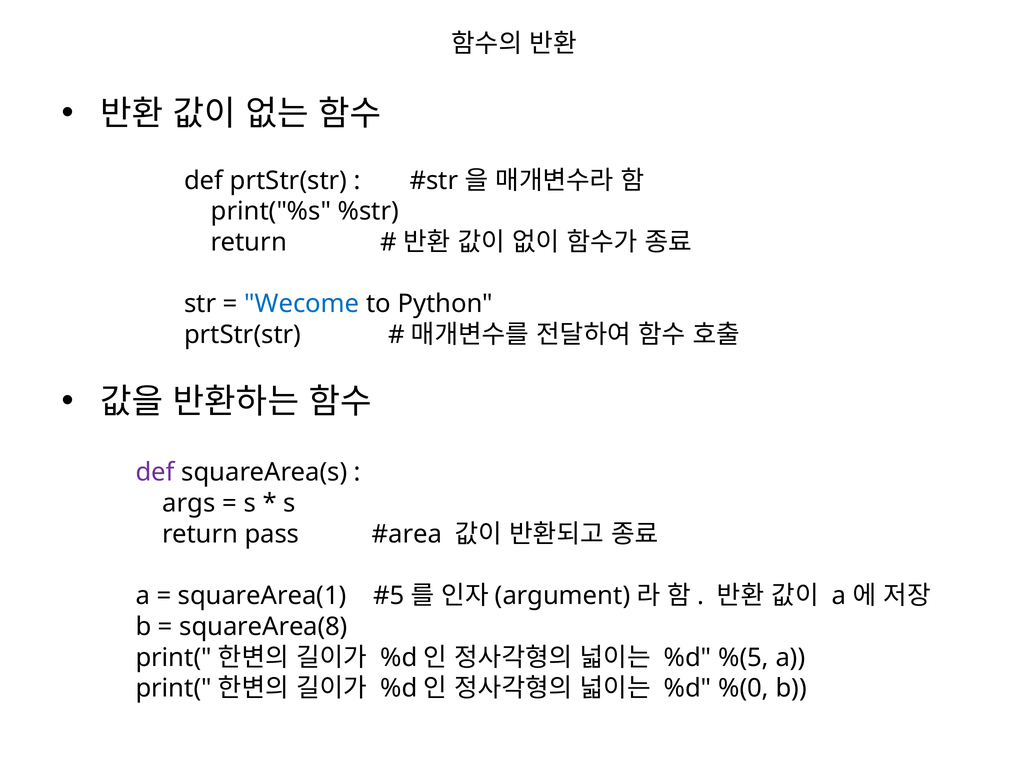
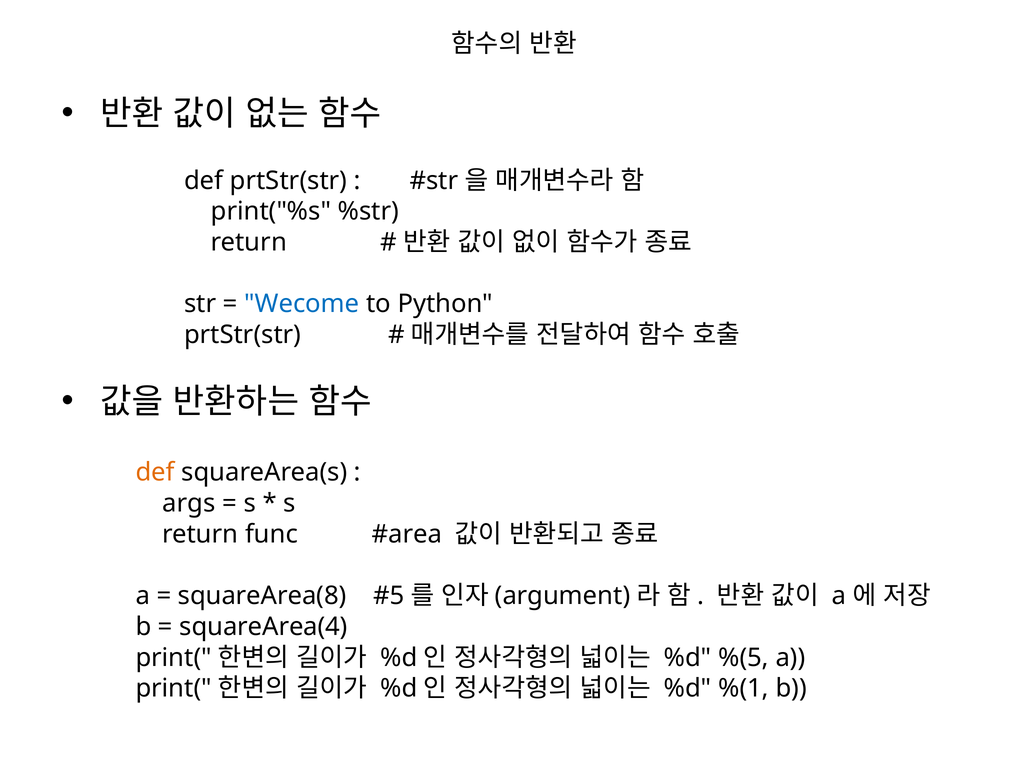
def colour: purple -> orange (155, 472)
pass: pass -> func (272, 534)
squareArea(1: squareArea(1 -> squareArea(8 (262, 596)
squareArea(8: squareArea(8 -> squareArea(4 (264, 627)
%(0: %(0 -> %(1 (744, 688)
